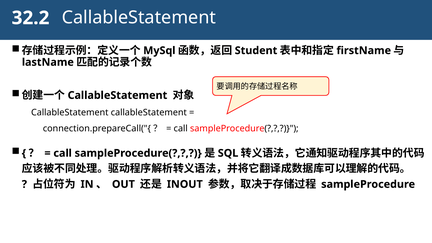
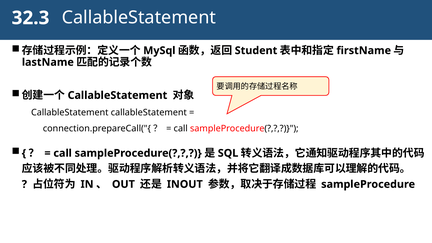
32.2: 32.2 -> 32.3 (31, 18)
